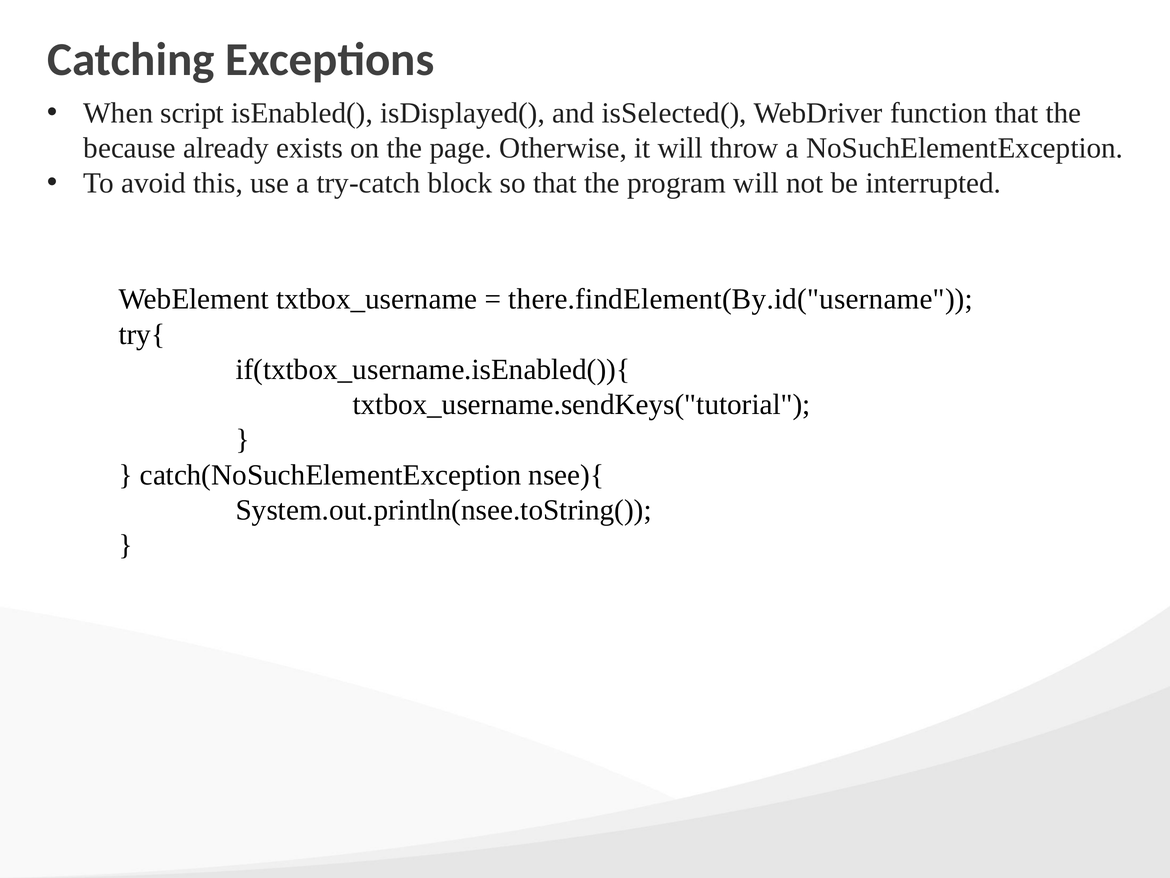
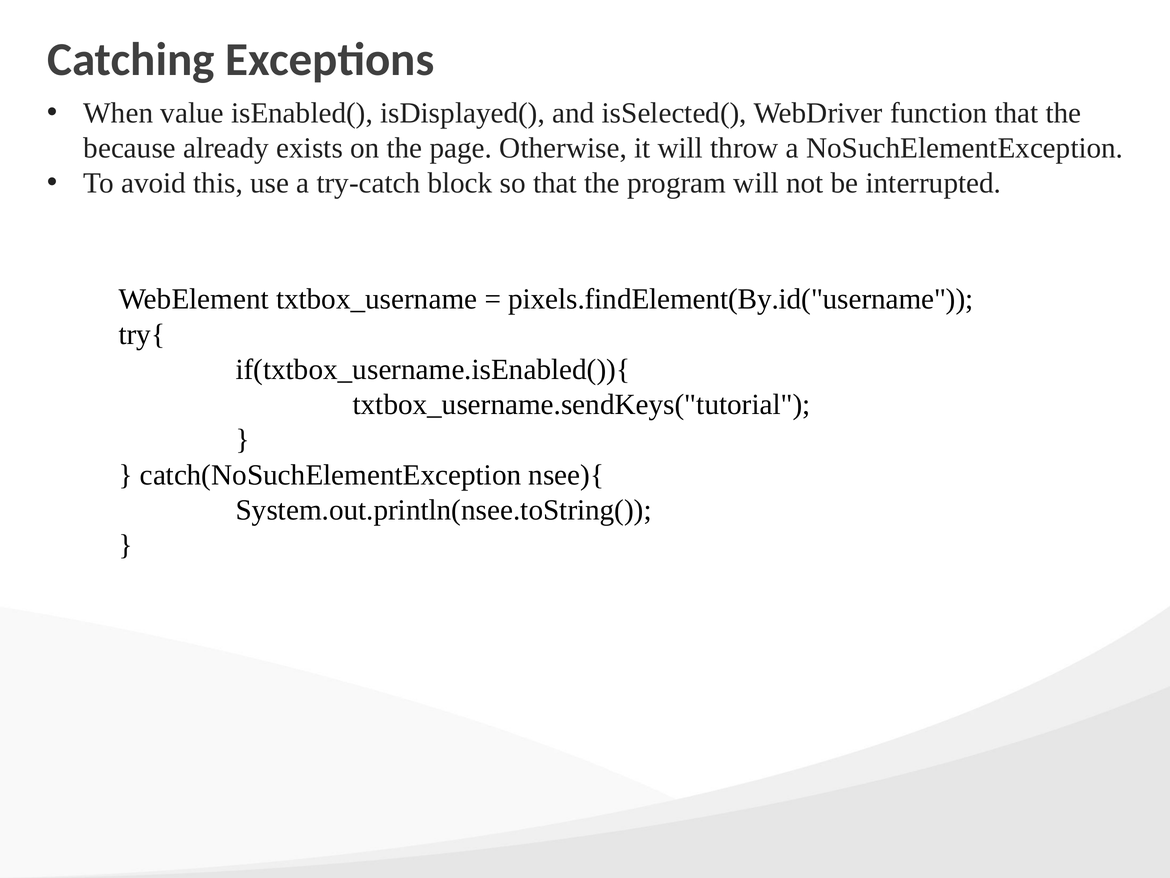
script: script -> value (192, 113)
there.findElement(By.id("username: there.findElement(By.id("username -> pixels.findElement(By.id("username (741, 299)
